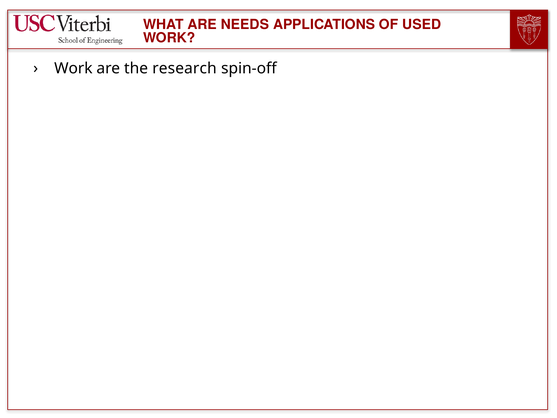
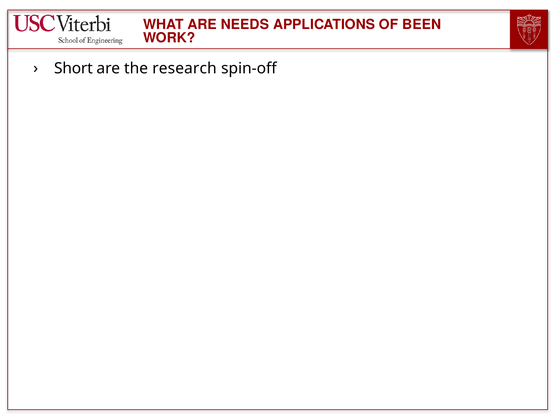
USED: USED -> BEEN (422, 25)
Work: Work -> Short (73, 68)
